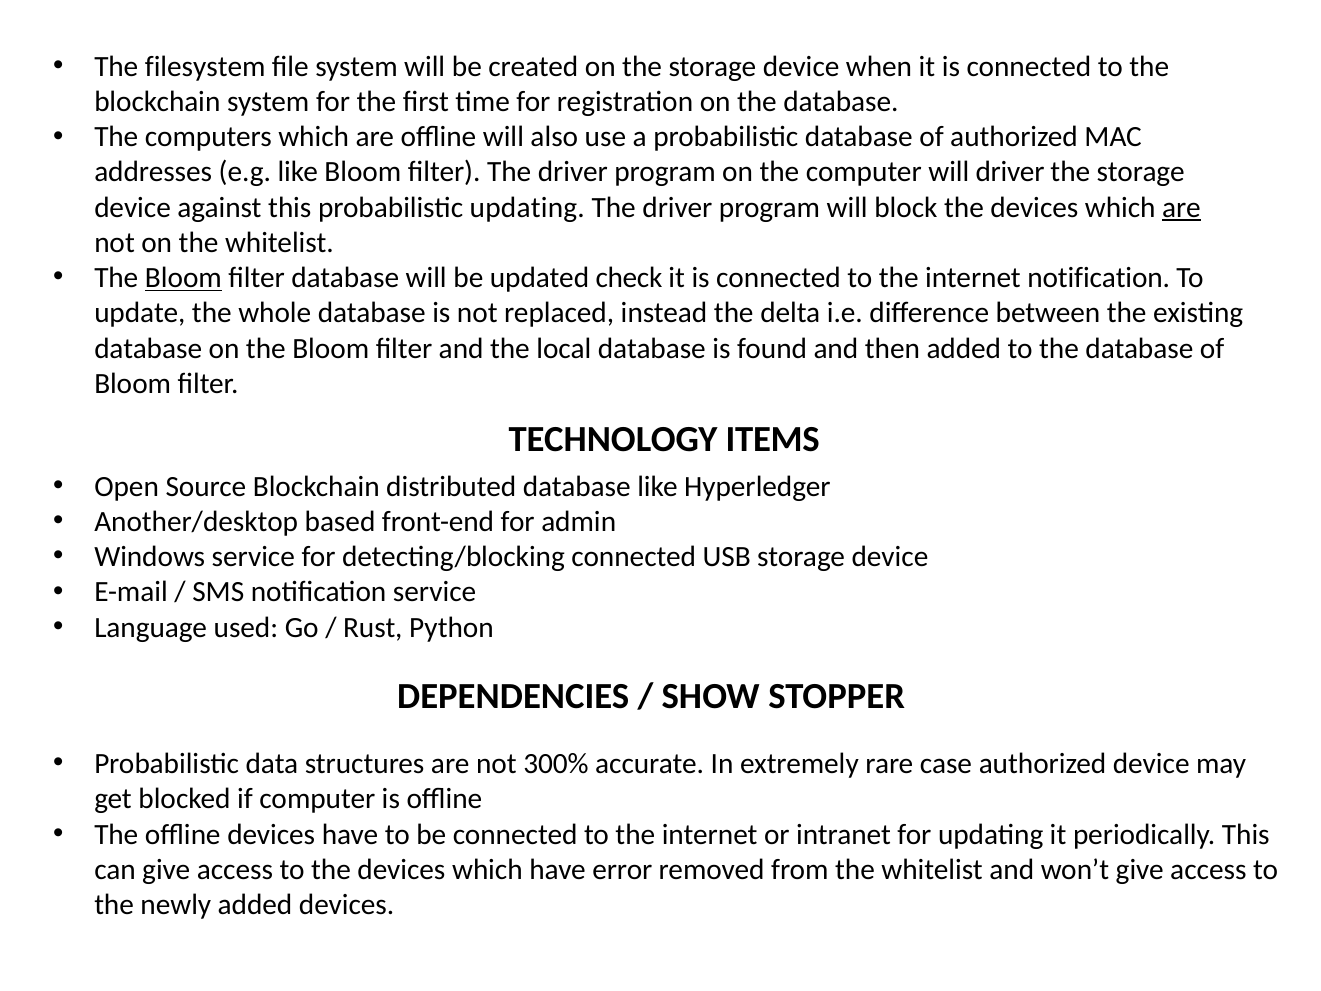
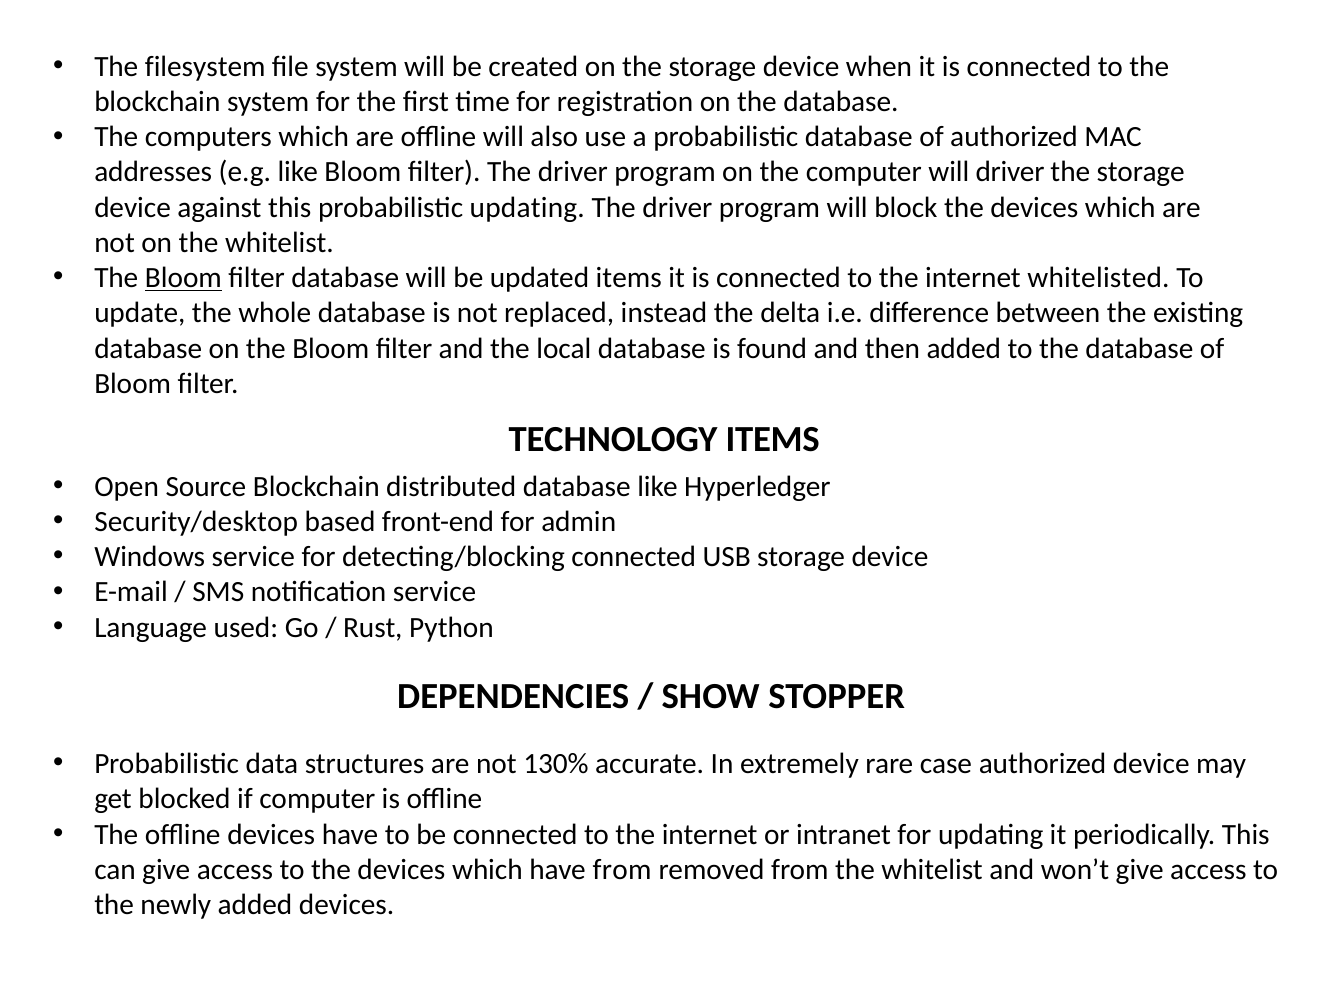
are underline: present -> none (1181, 207)
updated check: check -> items (629, 278)
internet notification: notification -> whitelisted (1098, 278)
Another/desktop: Another/desktop -> Security/desktop (196, 522)
300%: 300% -> 130% (556, 764)
have error: error -> from (622, 869)
